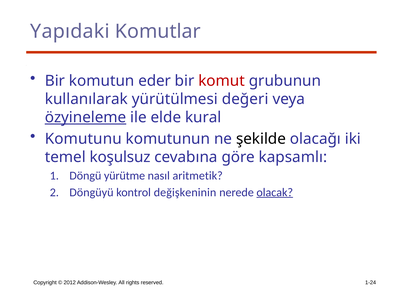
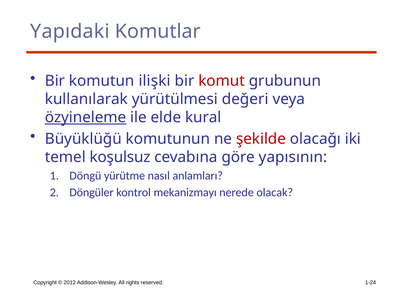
eder: eder -> ilişki (155, 81)
Komutunu: Komutunu -> Büyüklüğü (83, 139)
şekilde colour: black -> red (261, 139)
kapsamlı: kapsamlı -> yapısının (293, 157)
aritmetik: aritmetik -> anlamları (198, 176)
Döngüyü: Döngüyü -> Döngüler (92, 193)
değişkeninin: değişkeninin -> mekanizmayı (185, 193)
olacak underline: present -> none (275, 193)
